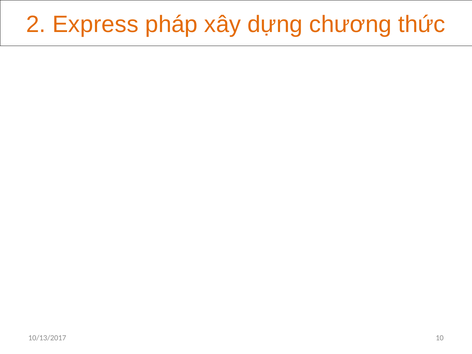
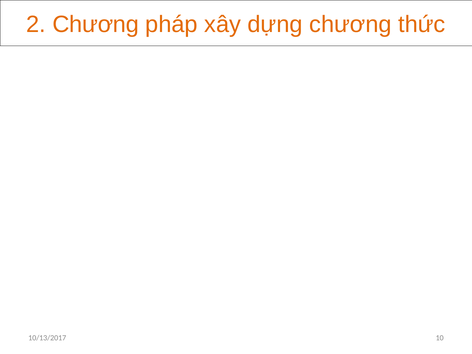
2 Express: Express -> Chương (96, 24)
